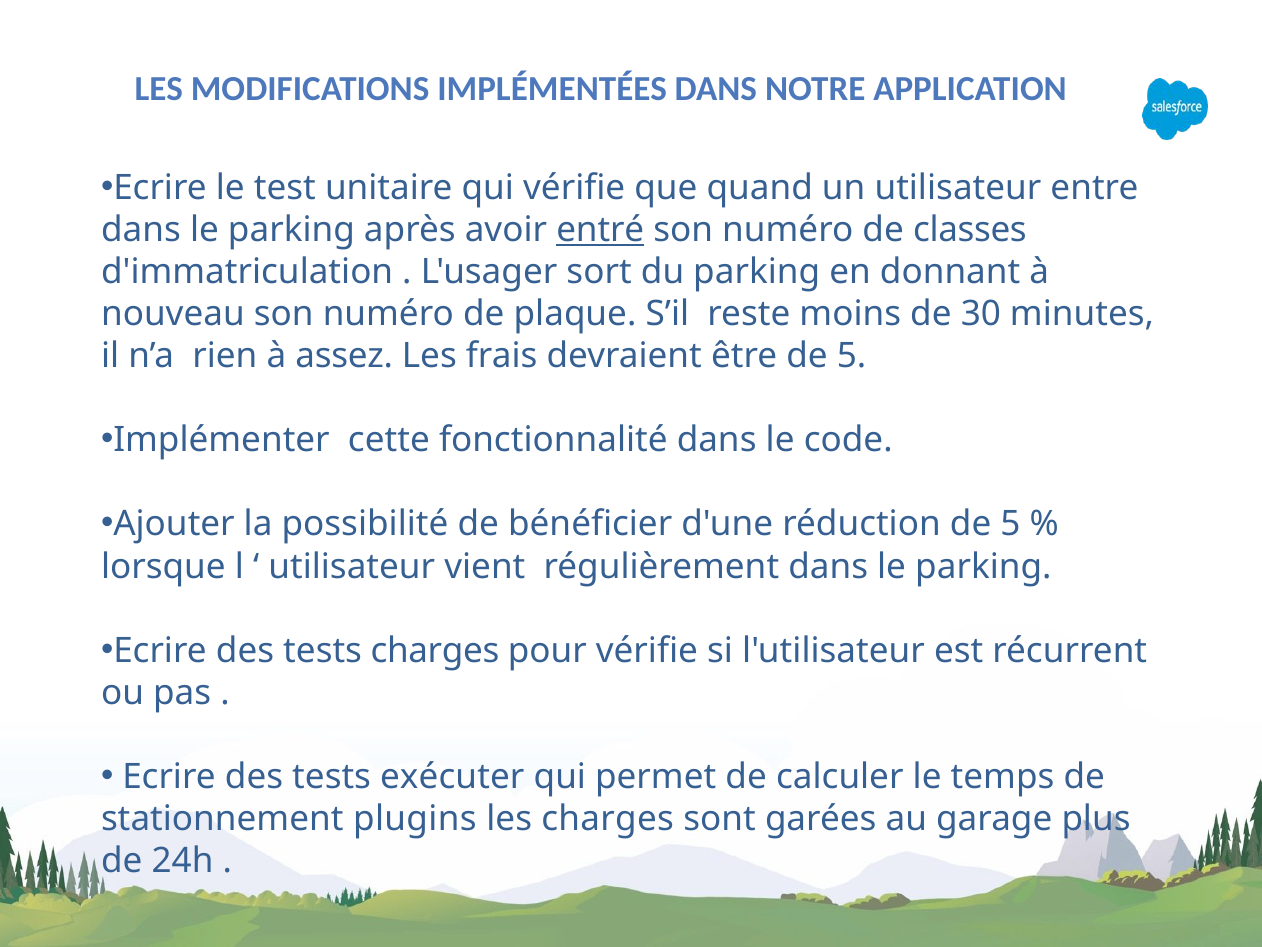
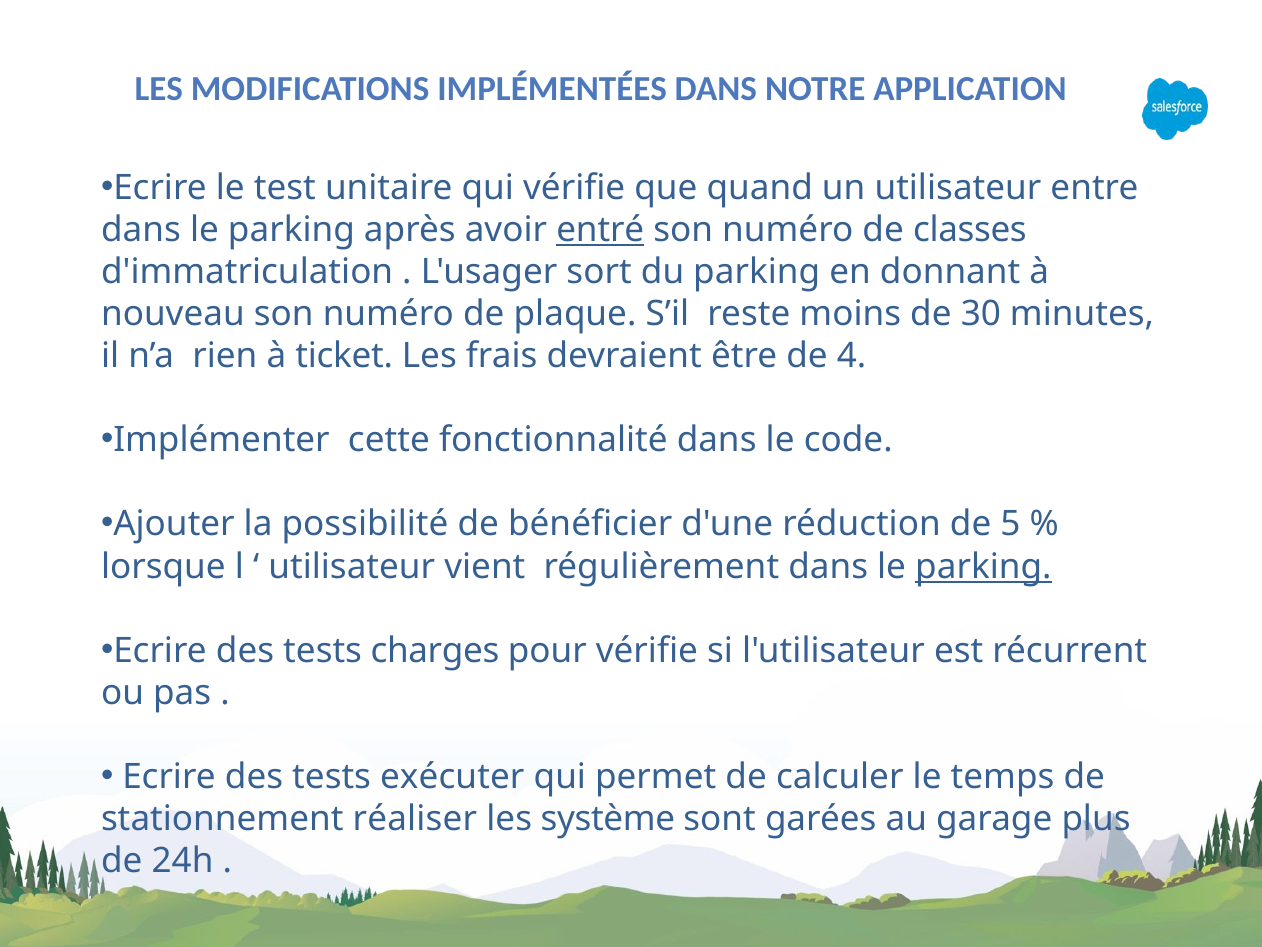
assez: assez -> ticket (344, 356)
être de 5: 5 -> 4 (852, 356)
parking underline: none -> present (983, 566)
plugins: plugins -> réaliser (415, 819)
les charges: charges -> système (608, 819)
